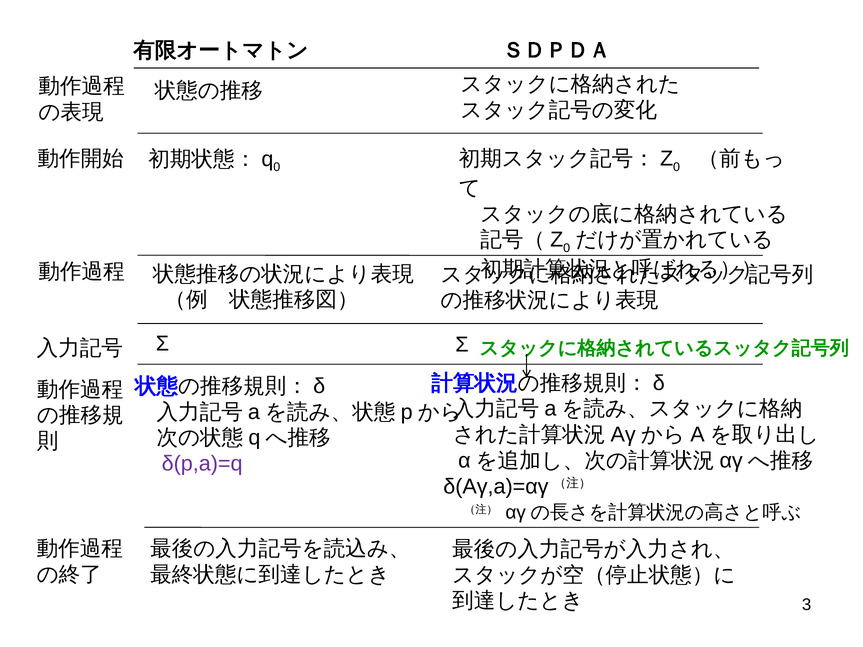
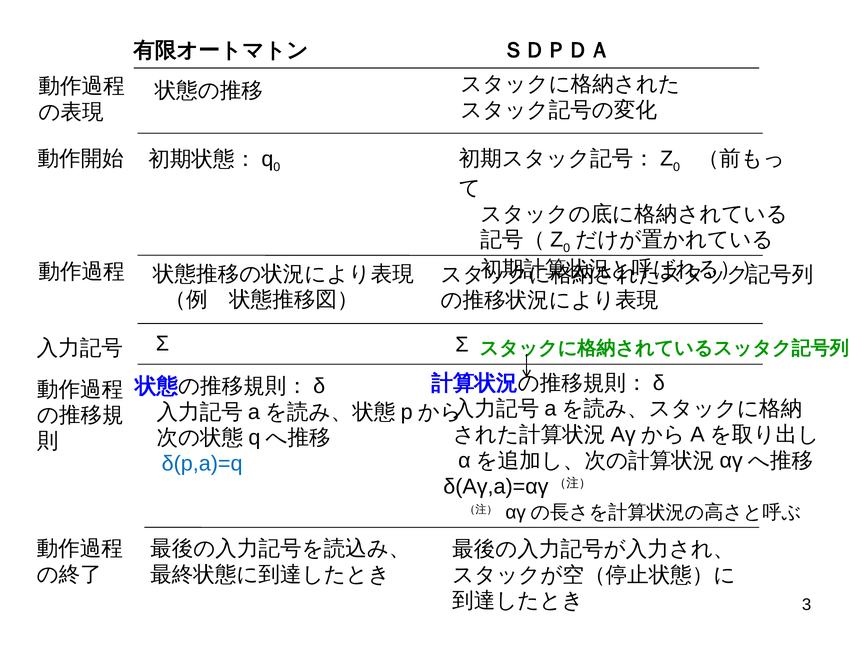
δ(p,a)=q colour: purple -> blue (202, 464)
